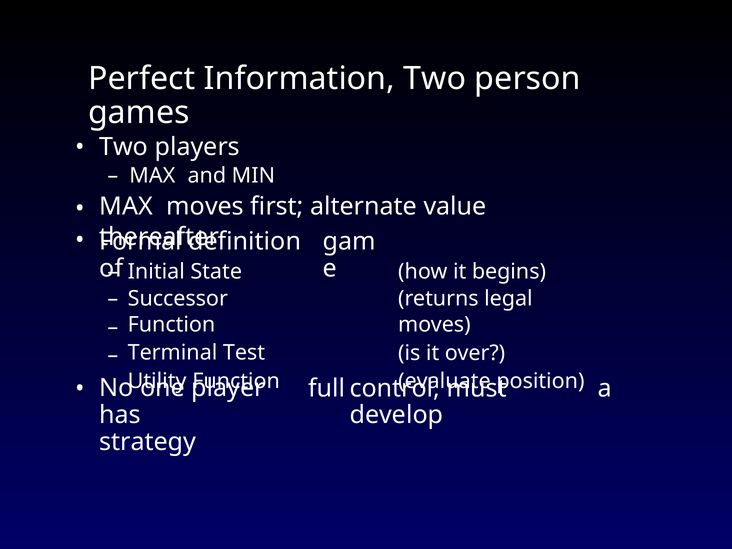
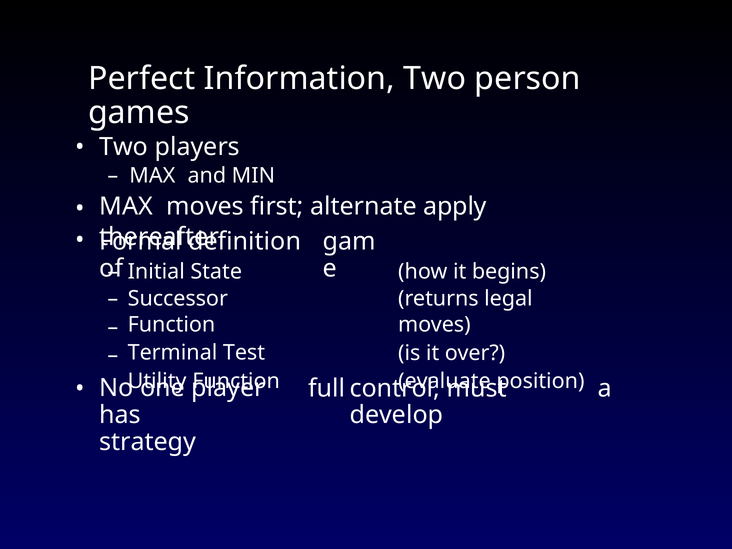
value: value -> apply (455, 207)
